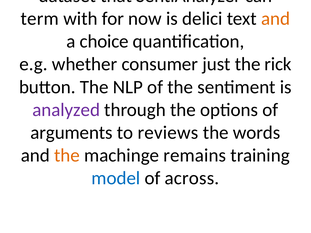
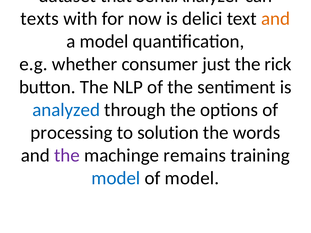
term: term -> texts (40, 19)
a choice: choice -> model (104, 42)
analyzed colour: purple -> blue (66, 110)
arguments: arguments -> processing (72, 133)
to reviews: reviews -> solution (168, 133)
the colour: orange -> purple (67, 155)
of across: across -> model (192, 178)
